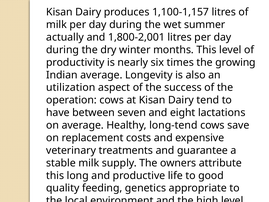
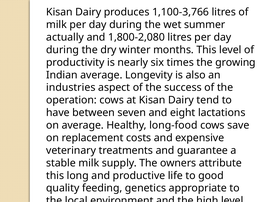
1,100-1,157: 1,100-1,157 -> 1,100-3,766 (181, 12)
1,800-2,001: 1,800-2,001 -> 1,800-2,080 (136, 37)
utilization: utilization -> industries (71, 87)
long-tend: long-tend -> long-food (173, 125)
